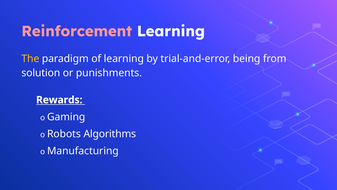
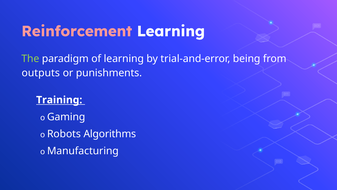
The colour: yellow -> light green (30, 59)
solution: solution -> outputs (41, 73)
Rewards: Rewards -> Training (59, 100)
